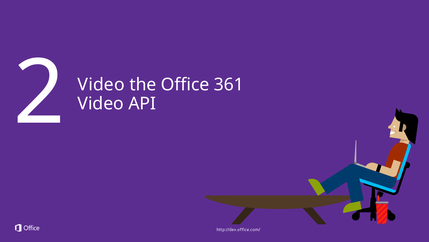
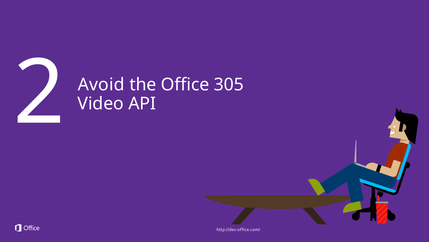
Video: Video -> Avoid (101, 84)
361: 361 -> 305 (229, 84)
